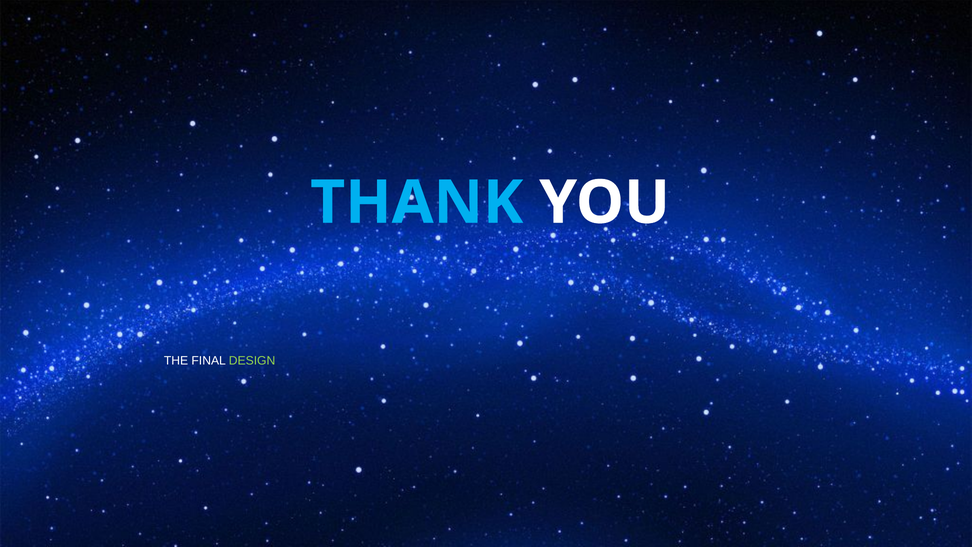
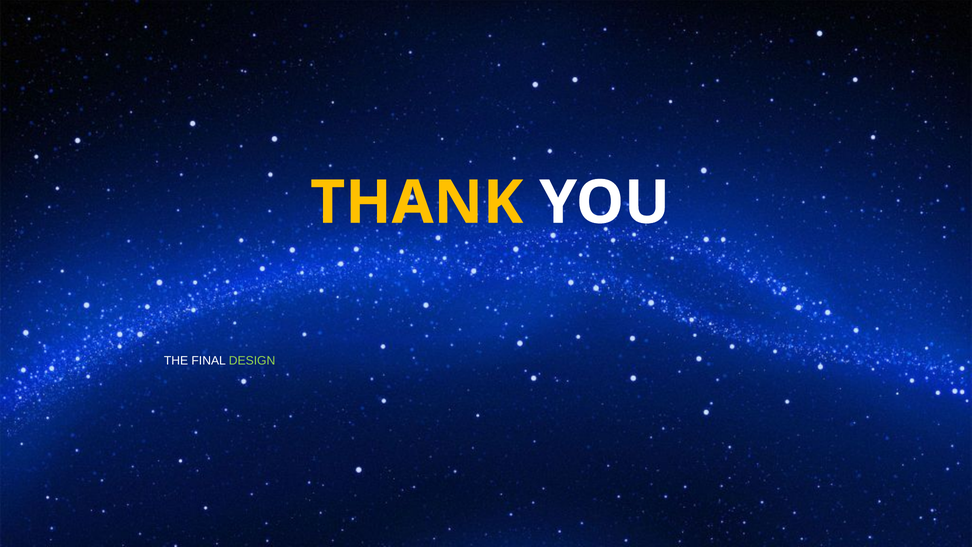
THANK colour: light blue -> yellow (417, 203)
